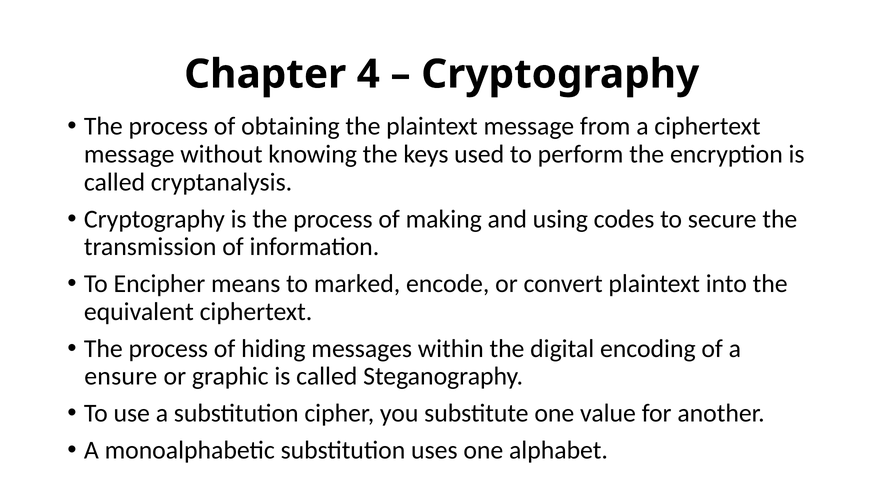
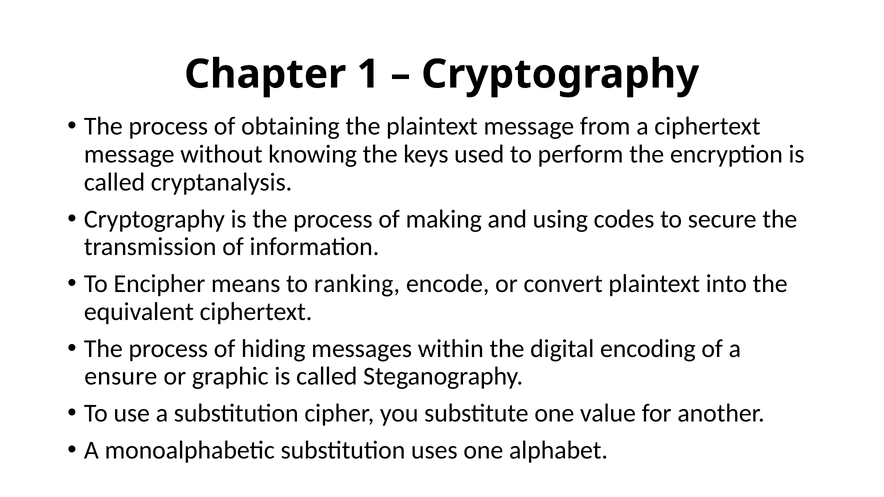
4: 4 -> 1 (368, 74)
marked: marked -> ranking (357, 284)
